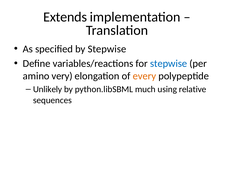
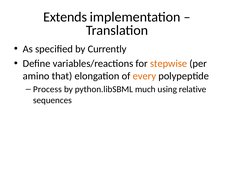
by Stepwise: Stepwise -> Currently (107, 49)
stepwise colour: blue -> orange (169, 64)
very: very -> that (62, 76)
Unlikely: Unlikely -> Process (47, 90)
